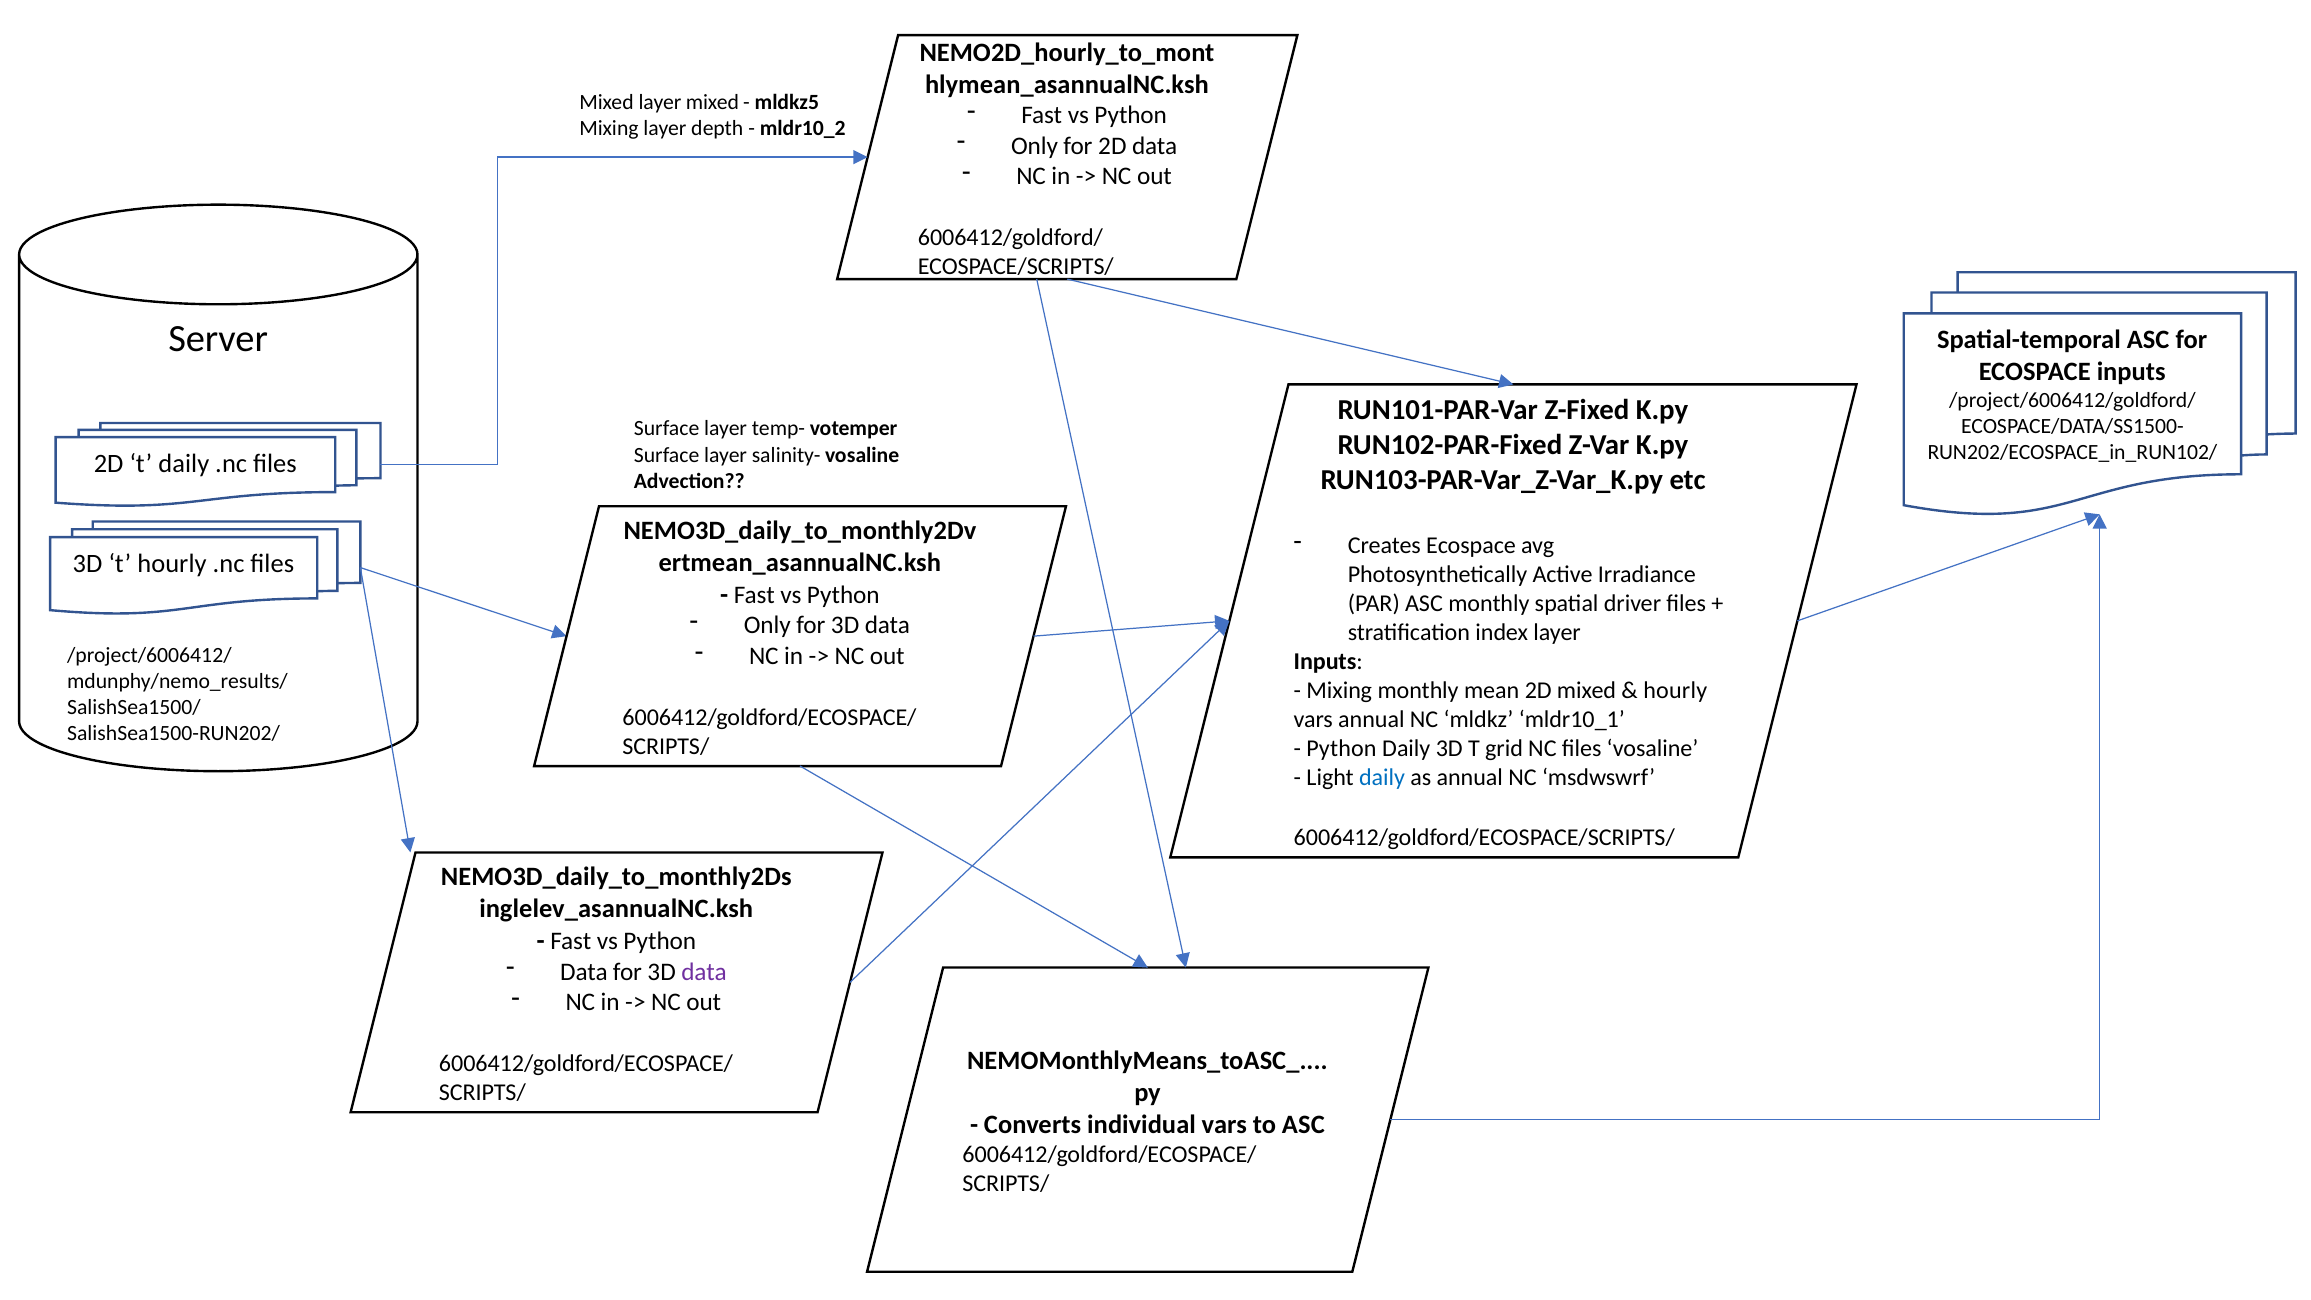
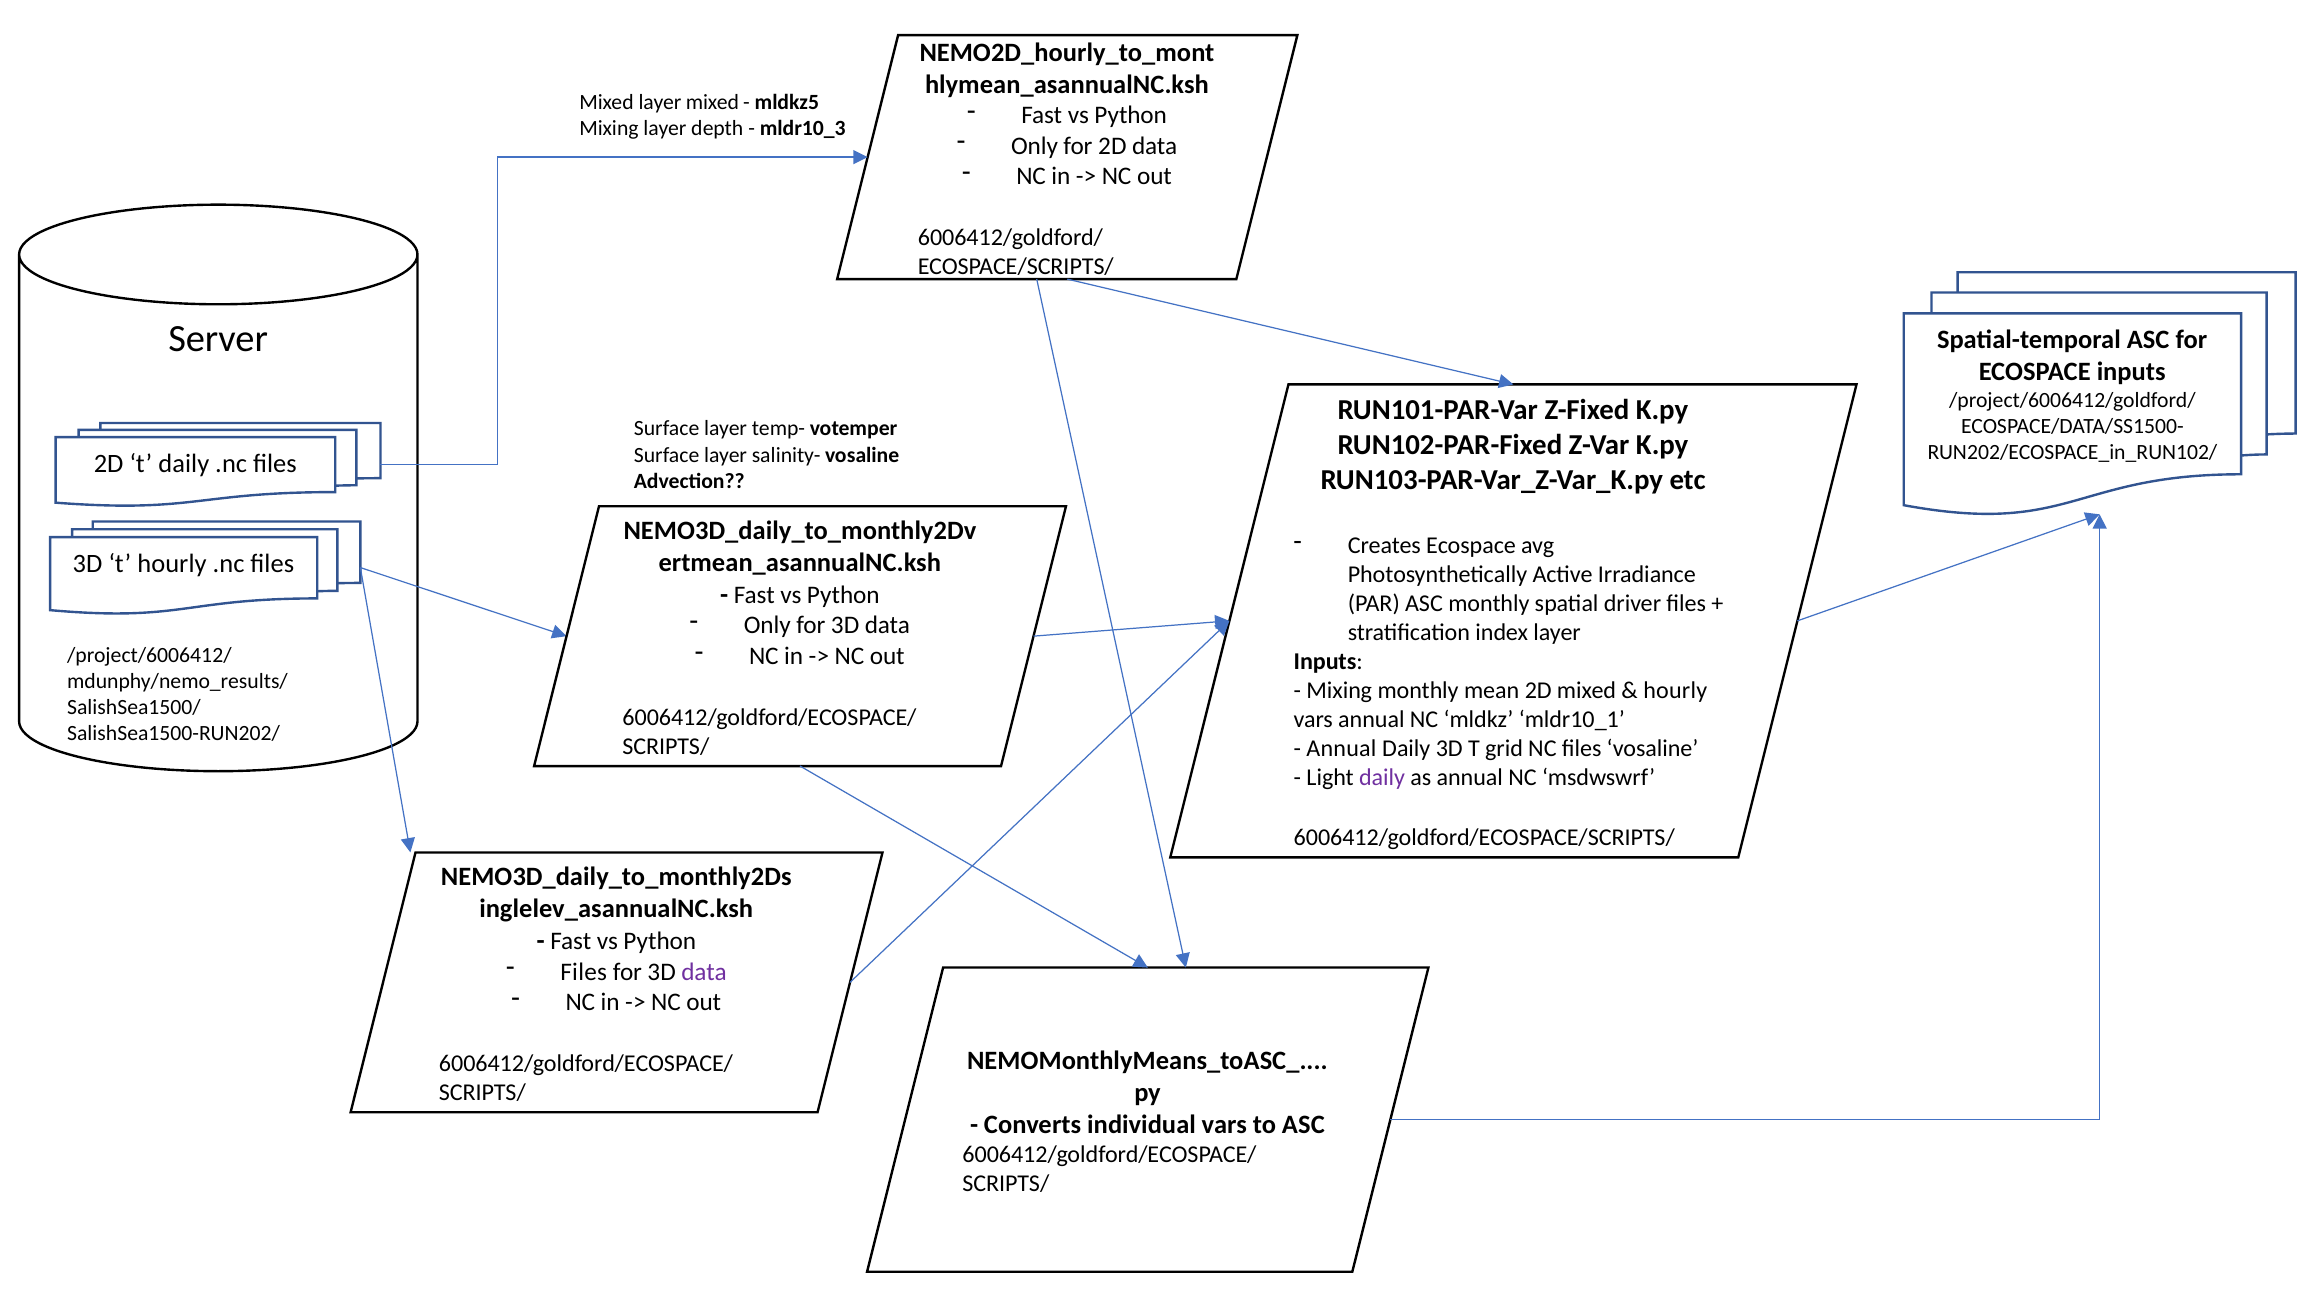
mldr10_2: mldr10_2 -> mldr10_3 (803, 128)
Python: Python -> Annual (1341, 748)
daily colour: blue -> purple (1382, 777)
Data: Data -> Files (584, 972)
